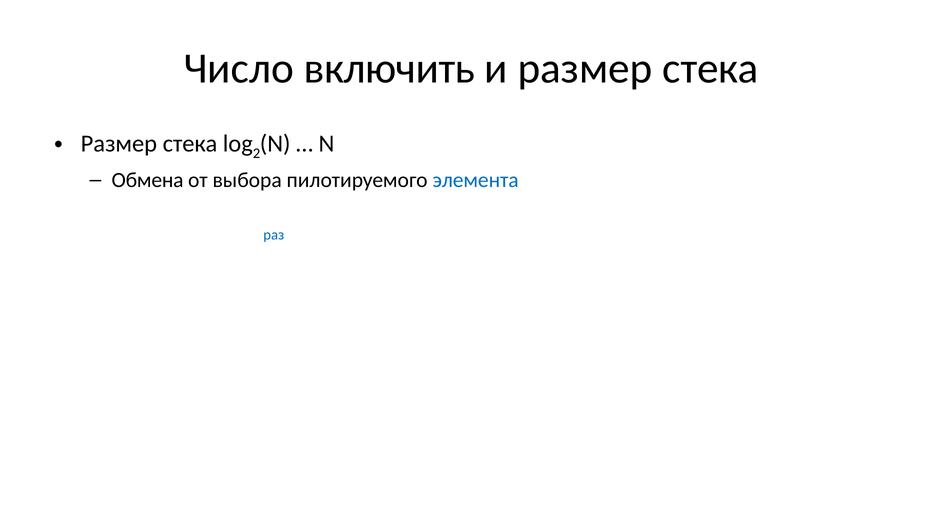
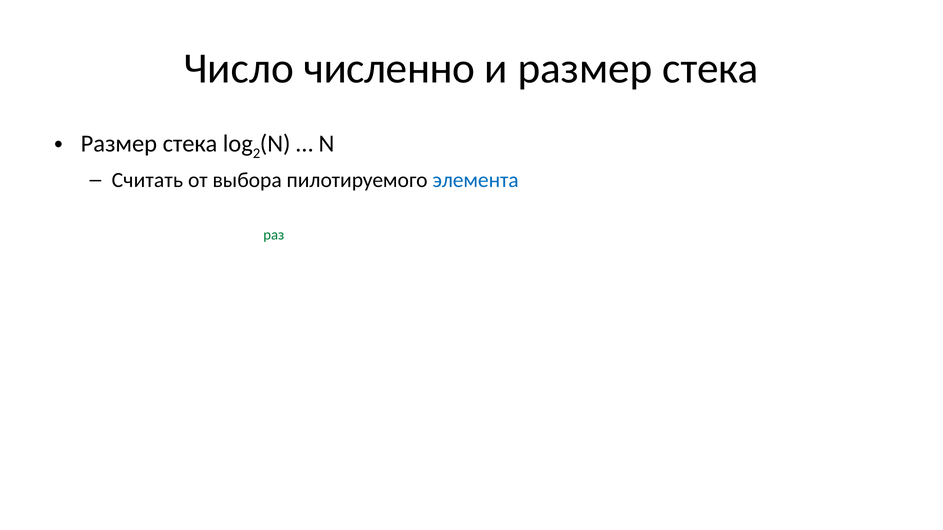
включить: включить -> численно (389, 68)
Обмена: Обмена -> Считать (147, 181)
раз colour: blue -> green (274, 235)
